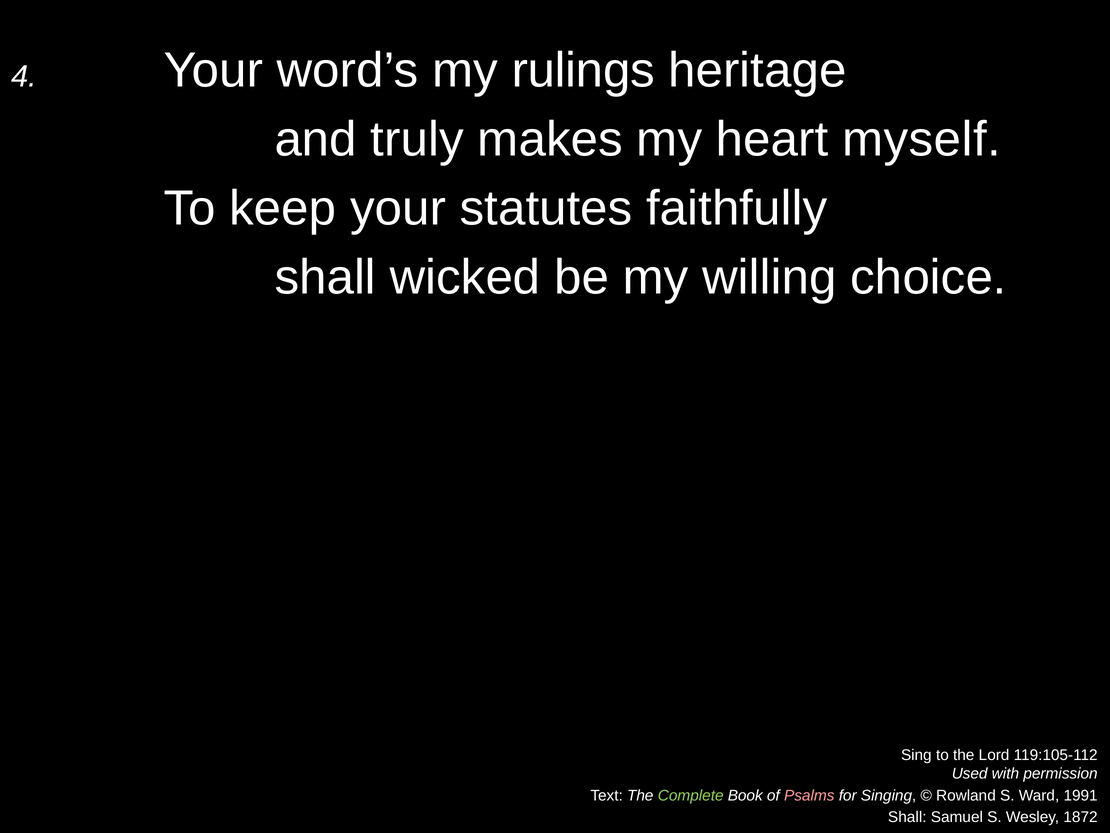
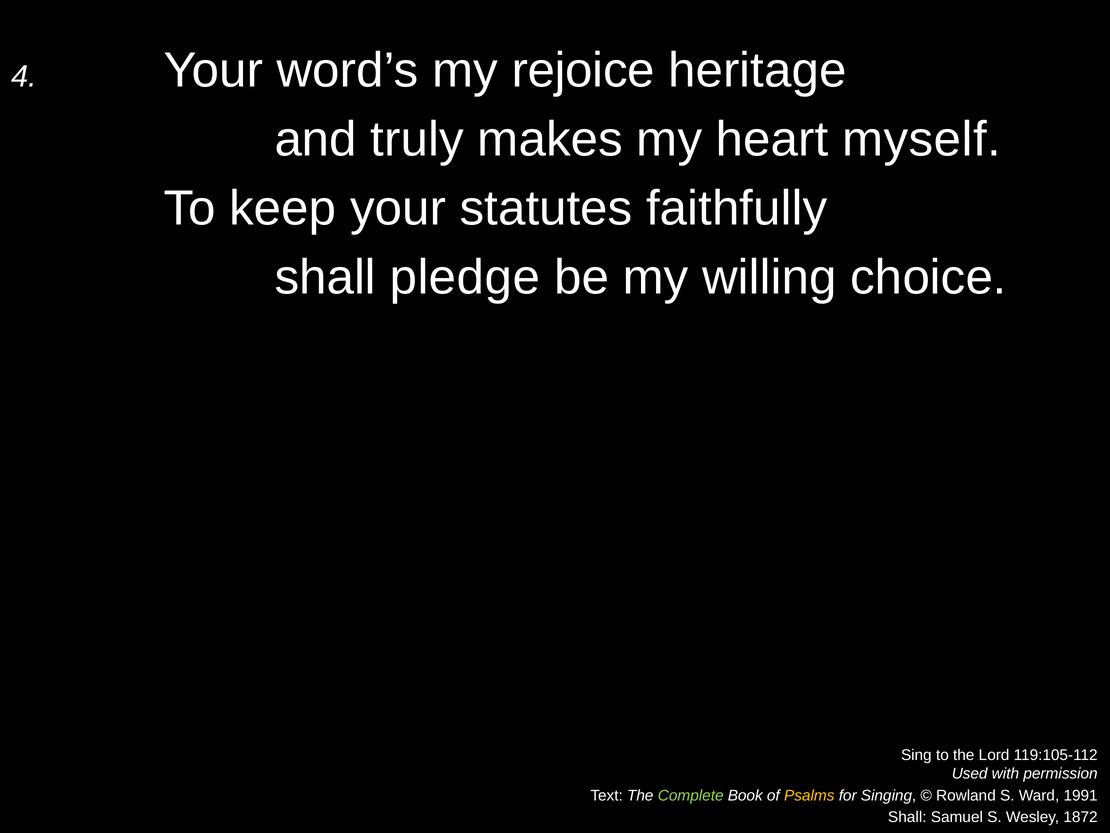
rulings: rulings -> rejoice (583, 70)
wicked: wicked -> pledge (465, 277)
Psalms colour: pink -> yellow (809, 795)
